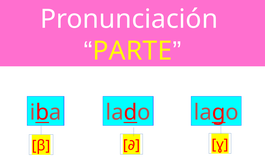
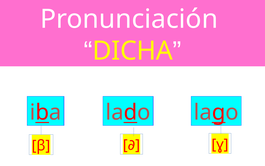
PARTE: PARTE -> DICHA (133, 51)
